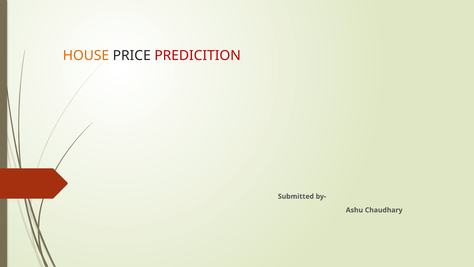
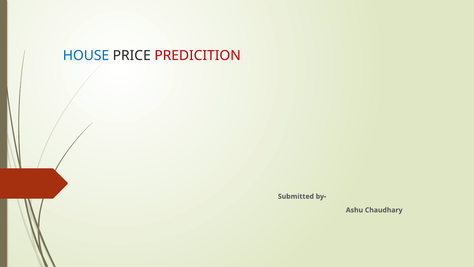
HOUSE colour: orange -> blue (86, 56)
